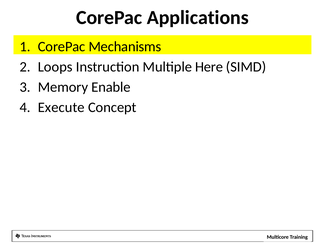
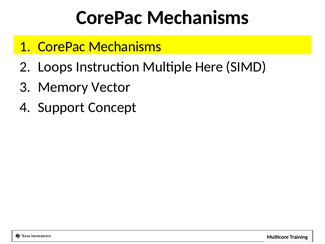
Applications: Applications -> Mechanisms (198, 18)
Enable: Enable -> Vector (111, 87)
Execute: Execute -> Support (61, 107)
